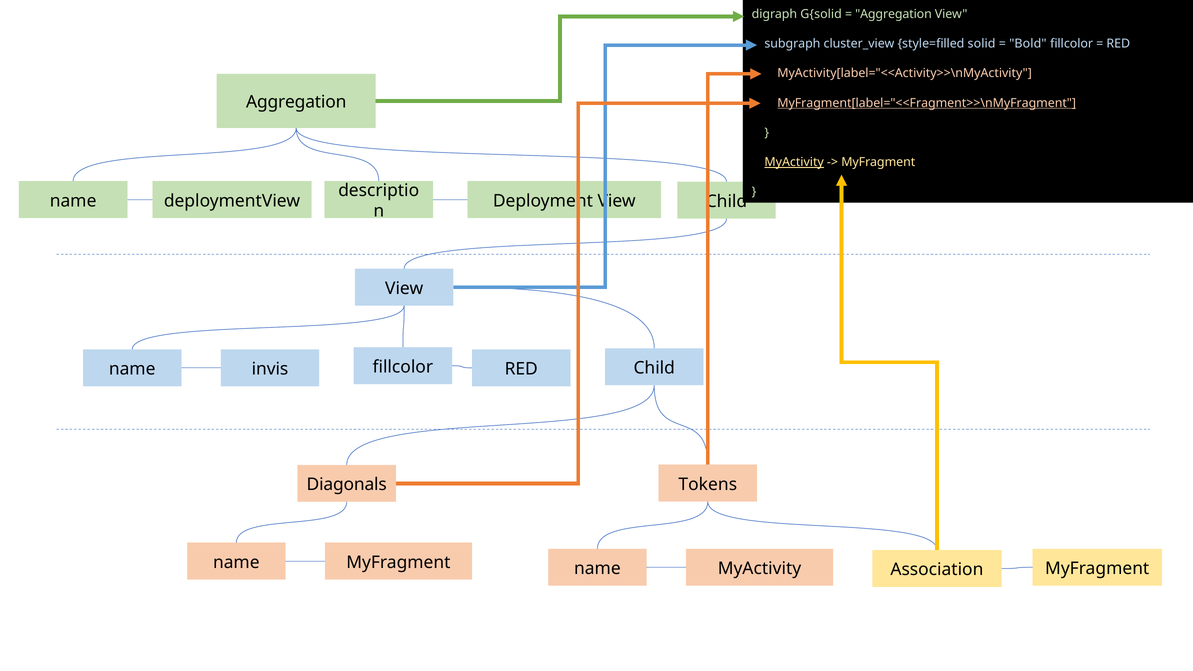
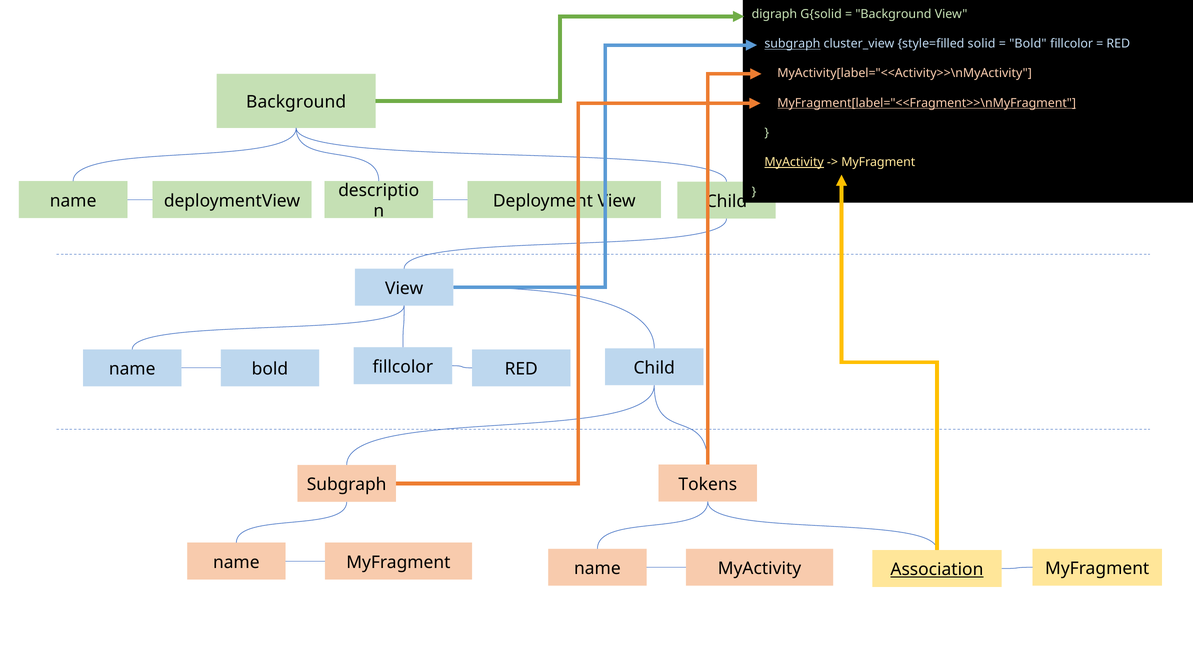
Aggregation: Aggregation -> Background (893, 14)
subgraph underline: none -> present (792, 44)
Aggregation: Aggregation -> Background (296, 102)
name invis: invis -> bold (270, 369)
Diagonals: Diagonals -> Subgraph (347, 485)
Association underline: none -> present (937, 570)
